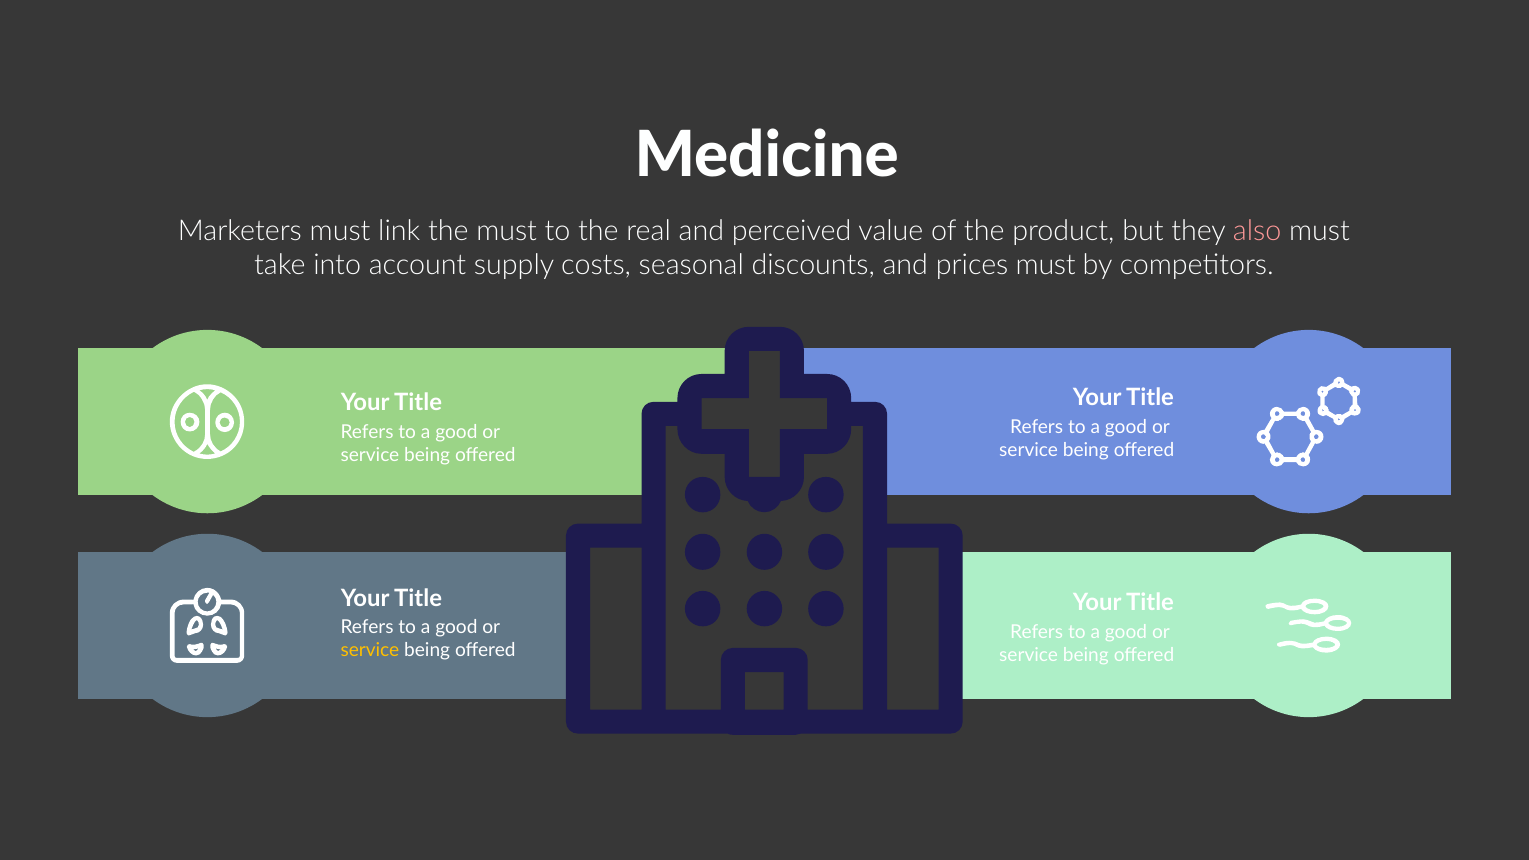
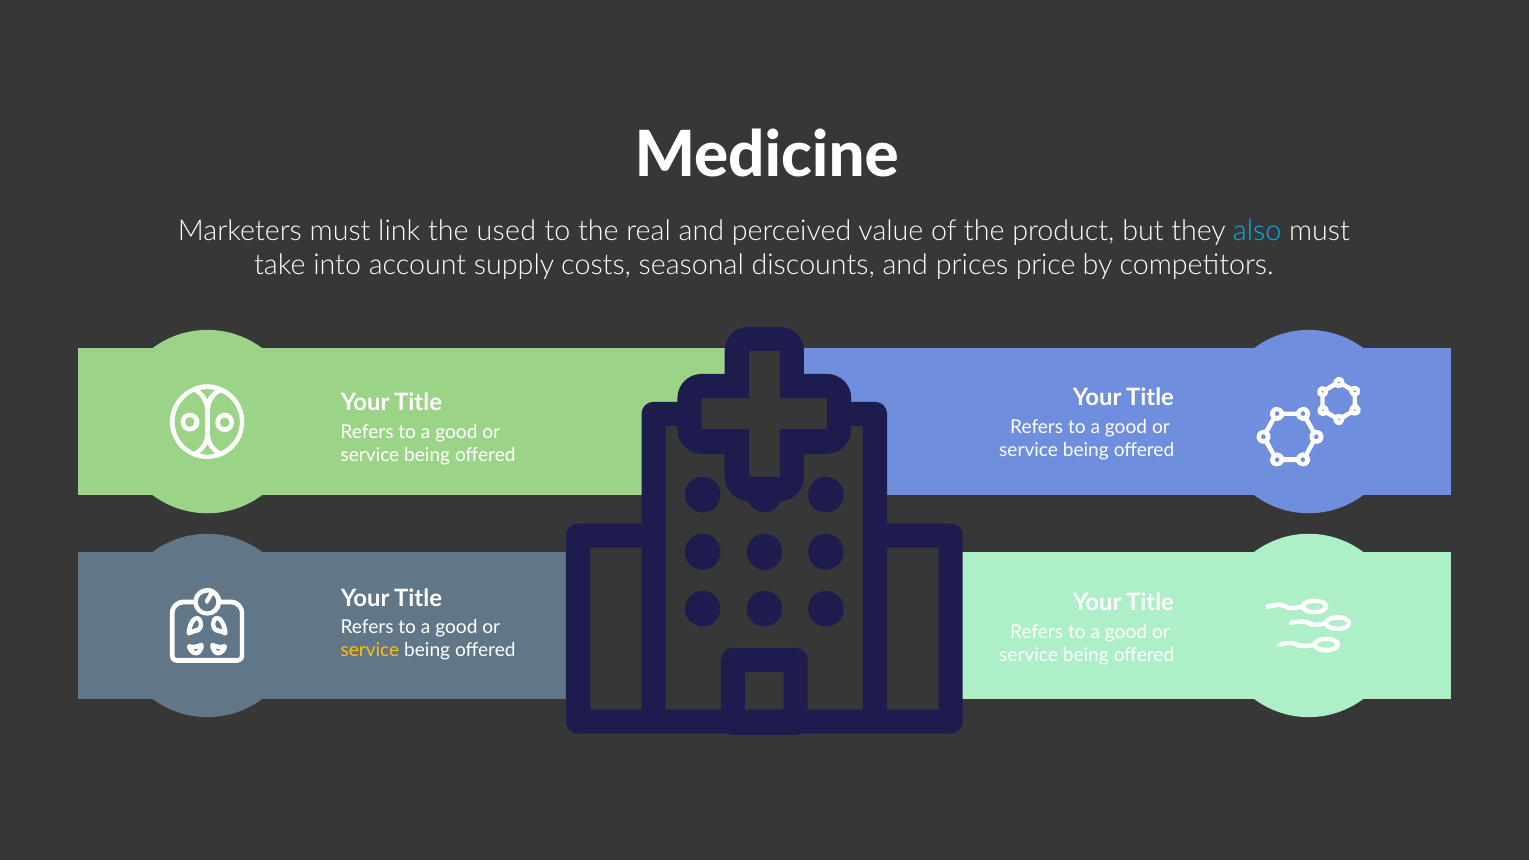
the must: must -> used (506, 231)
also colour: pink -> light blue (1257, 231)
prices must: must -> price (1046, 265)
